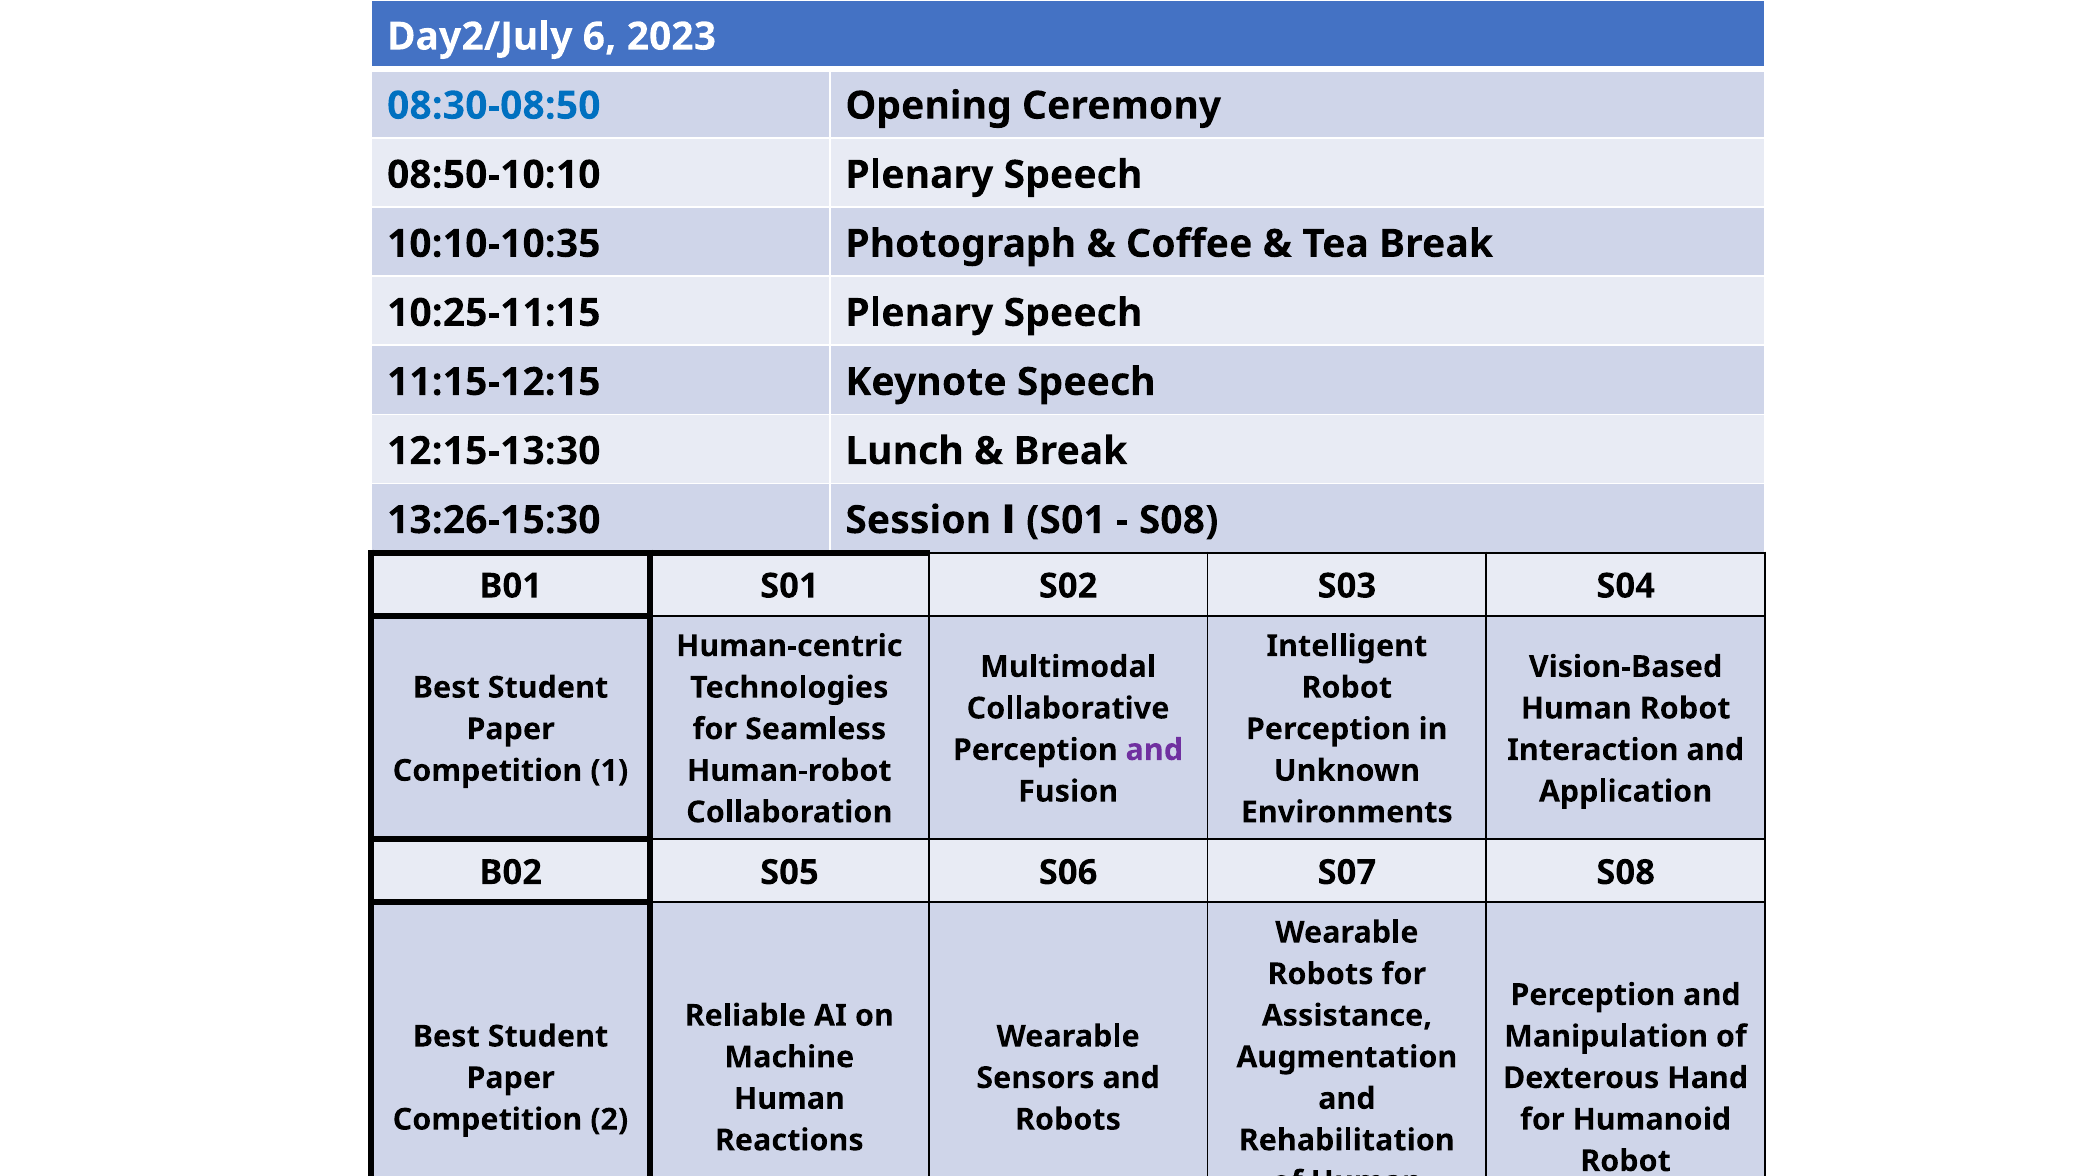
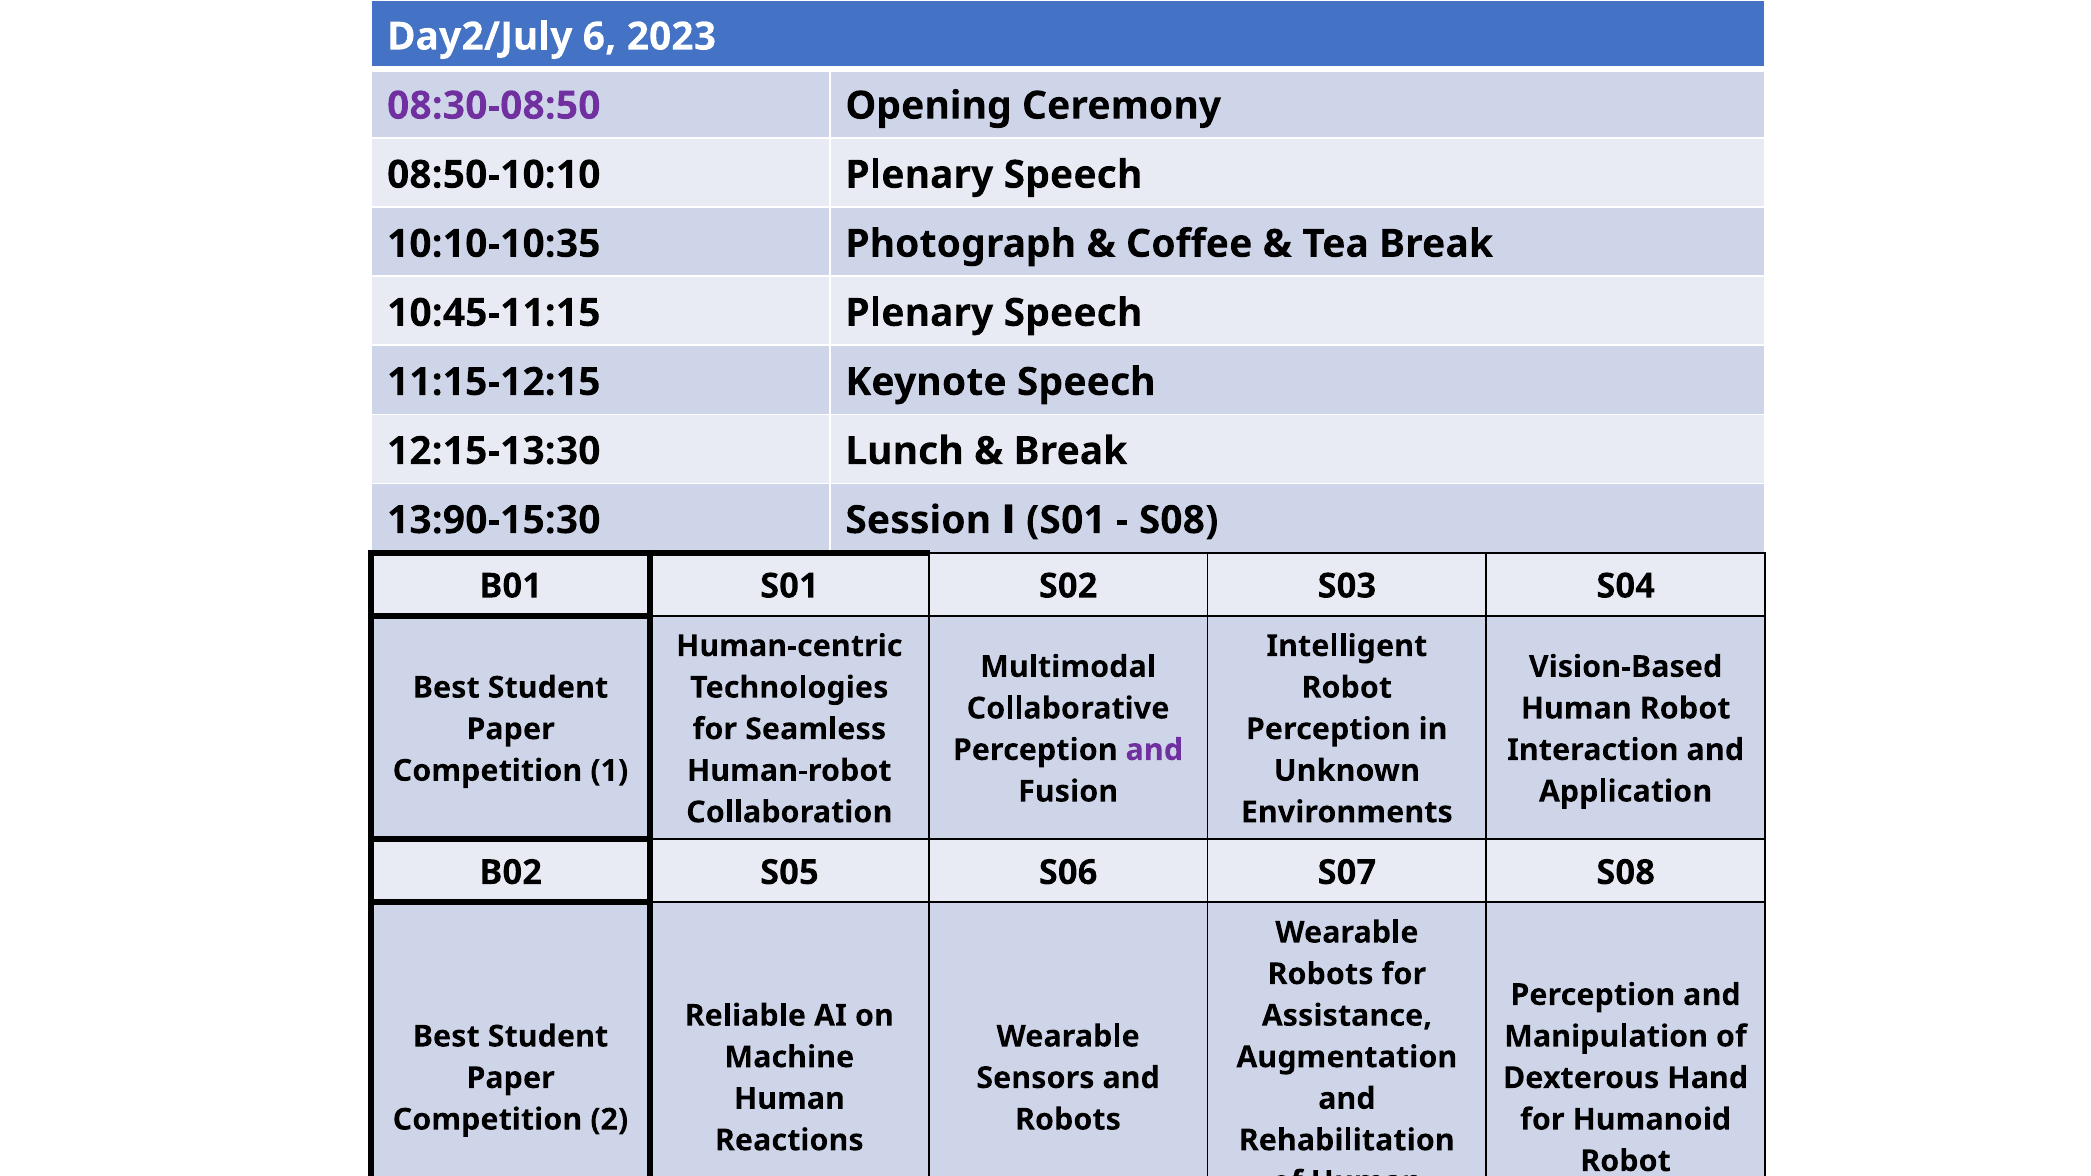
08:30-08:50 colour: blue -> purple (494, 106)
10:25-11:15: 10:25-11:15 -> 10:45-11:15 (494, 313)
13:26-15:30: 13:26-15:30 -> 13:90-15:30 (494, 520)
